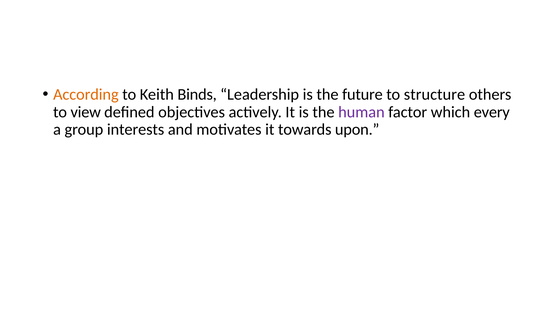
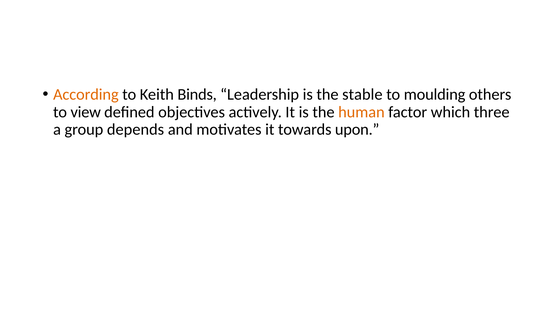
future: future -> stable (362, 95)
structure: structure -> moulding (435, 95)
human colour: purple -> orange (361, 112)
every: every -> three (492, 112)
interests: interests -> depends (136, 130)
